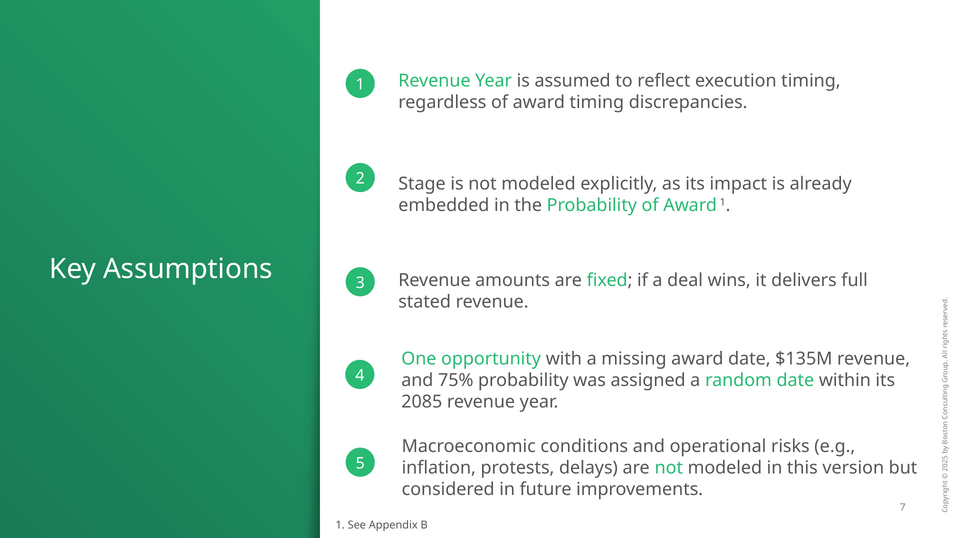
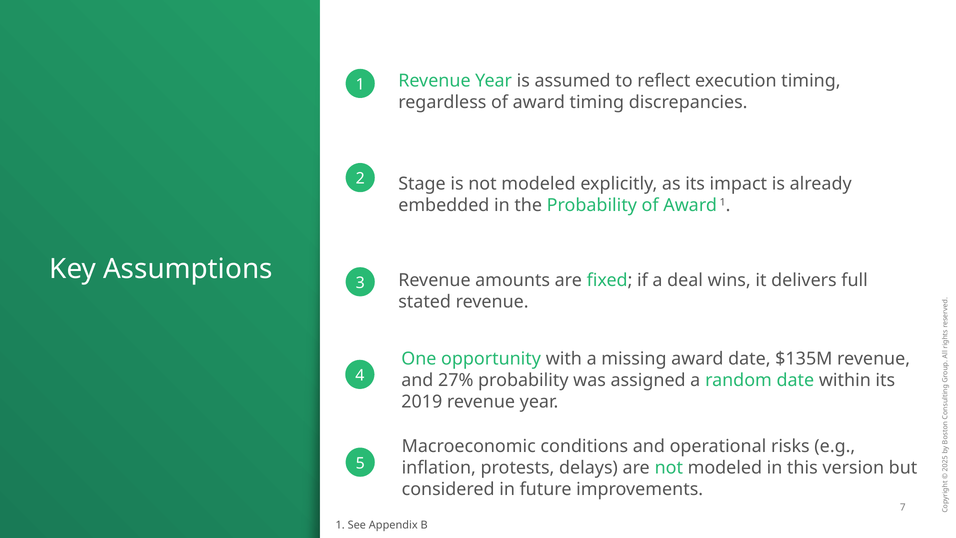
75%: 75% -> 27% (456, 380)
2085: 2085 -> 2019 (422, 401)
